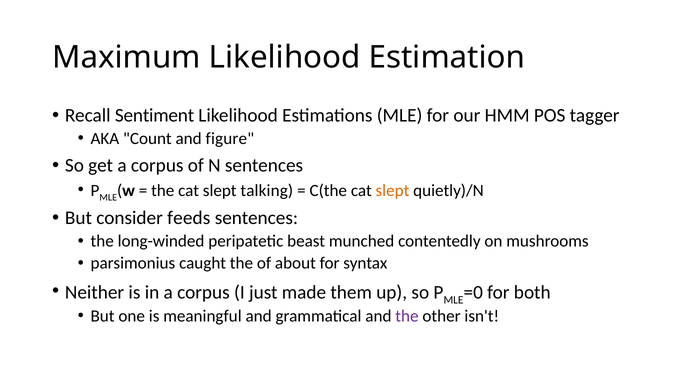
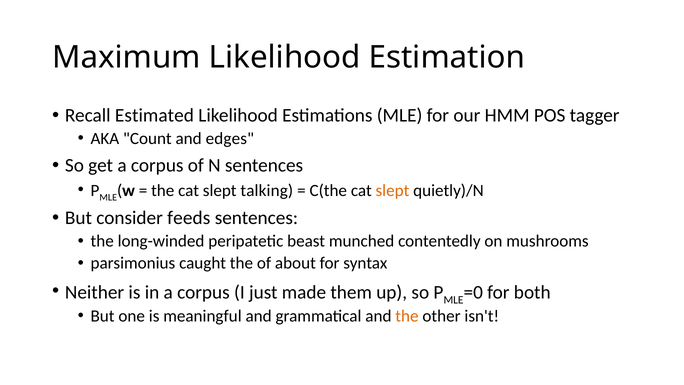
Sentiment: Sentiment -> Estimated (154, 115)
figure: figure -> edges (230, 138)
the colour: purple -> orange (407, 316)
